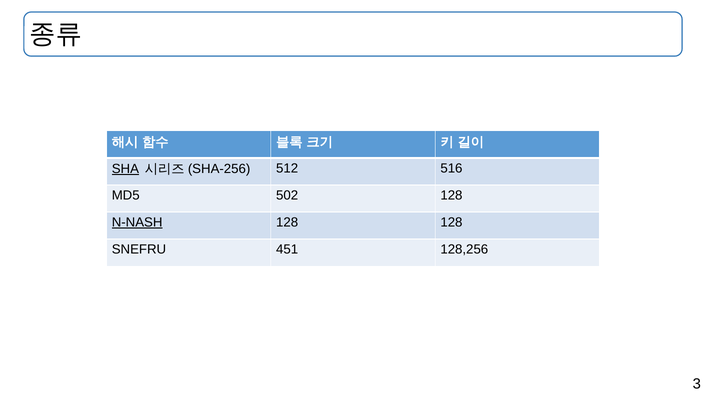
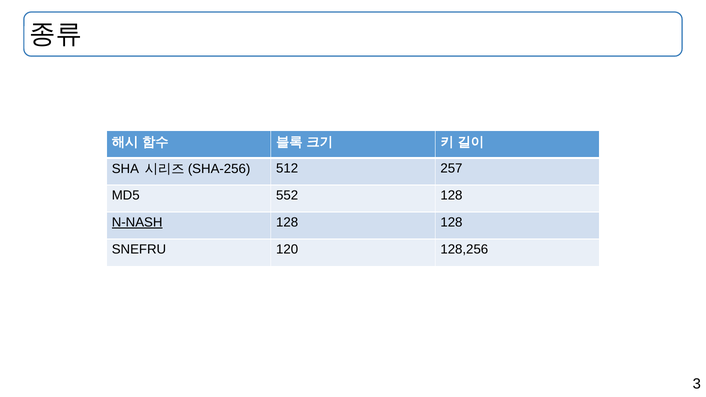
SHA underline: present -> none (125, 169)
516: 516 -> 257 (451, 168)
502: 502 -> 552 (287, 195)
451: 451 -> 120 (287, 249)
